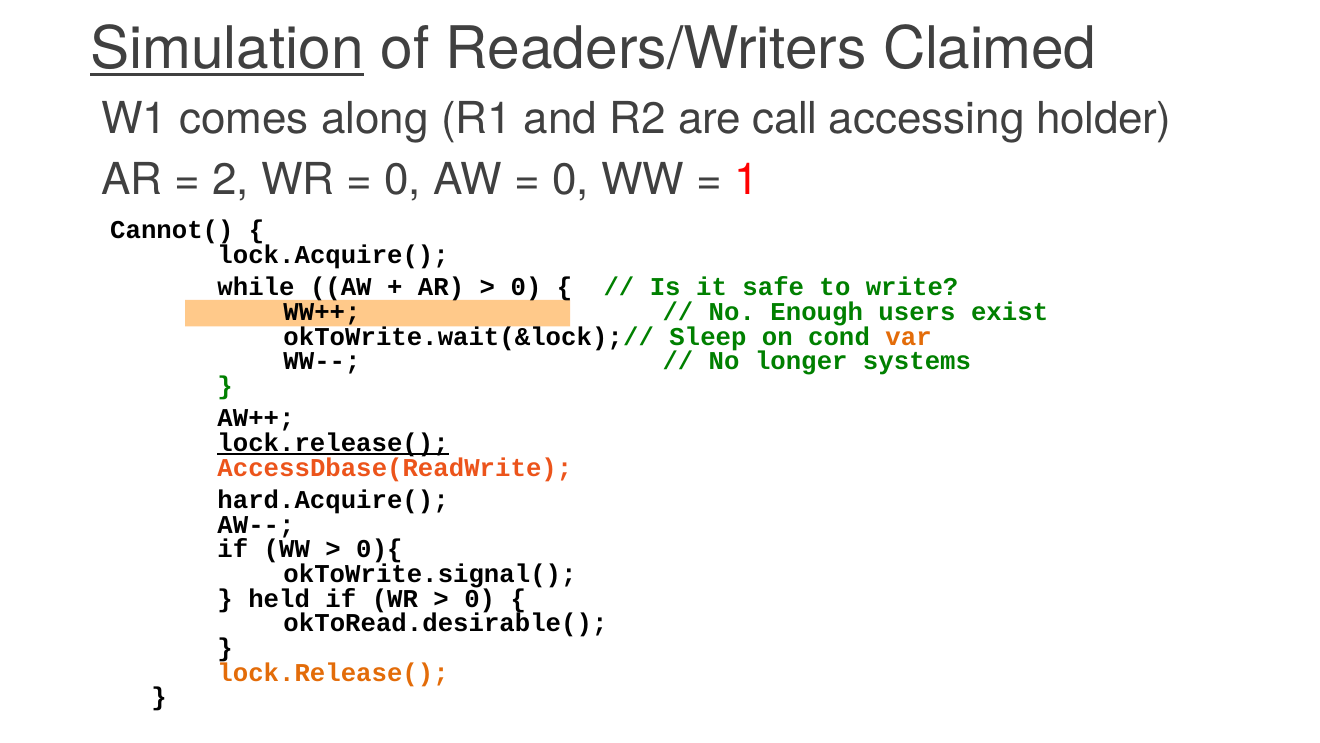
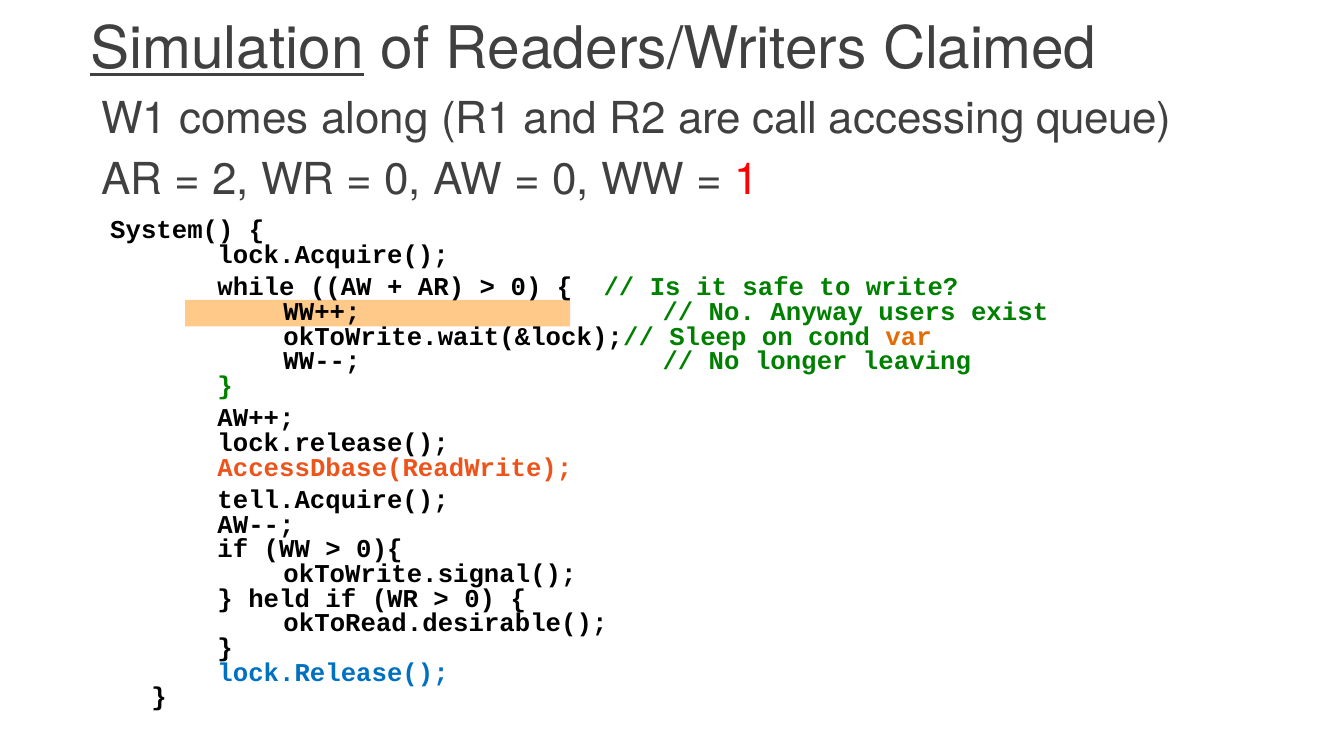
holder: holder -> queue (1104, 119)
Cannot(: Cannot( -> System( (172, 230)
Enough: Enough -> Anyway (817, 312)
systems: systems -> leaving (917, 361)
lock.release( underline: present -> none (333, 443)
hard.Acquire(: hard.Acquire( -> tell.Acquire( (333, 500)
lock.Release( colour: orange -> blue (333, 672)
